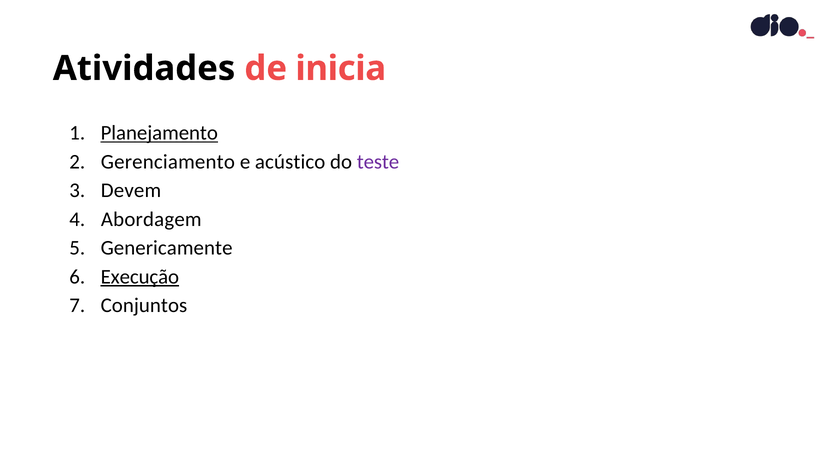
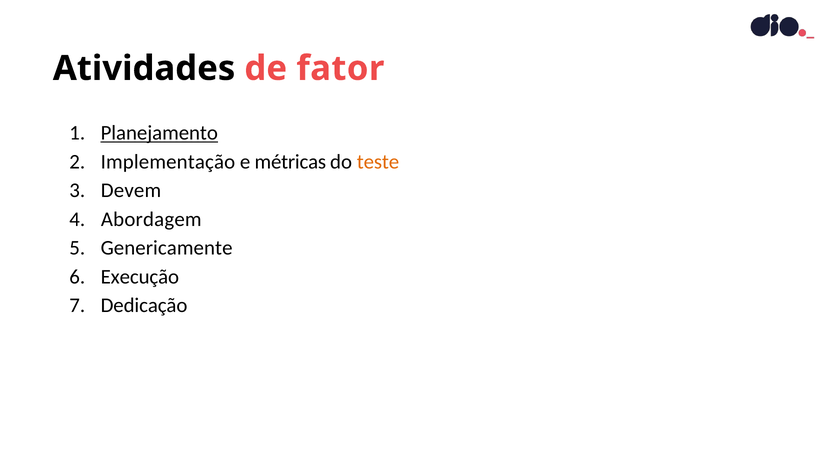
inicia: inicia -> fator (340, 68)
Gerenciamento: Gerenciamento -> Implementação (168, 162)
acústico: acústico -> métricas (290, 162)
teste colour: purple -> orange (378, 162)
Execução underline: present -> none (140, 277)
Conjuntos: Conjuntos -> Dedicação (144, 306)
